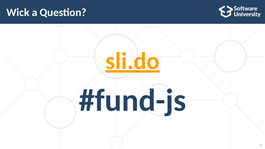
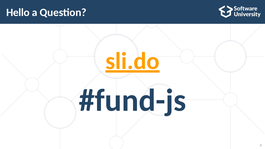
Wick: Wick -> Hello (18, 13)
